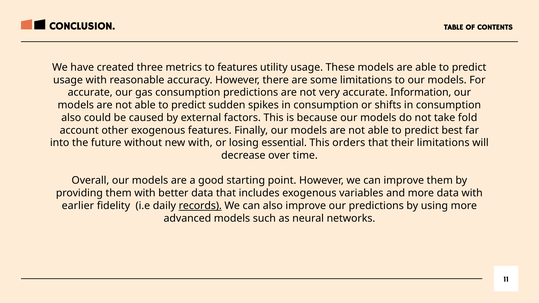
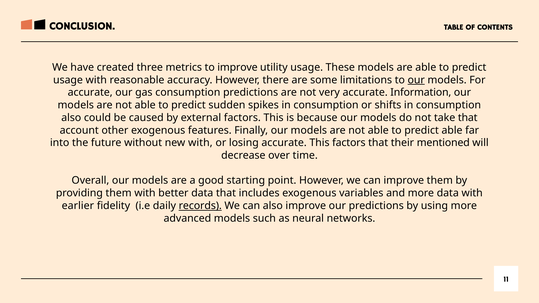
to features: features -> improve (238, 67)
our underline: none -> present (416, 80)
take fold: fold -> that (468, 118)
predict best: best -> able (452, 130)
losing essential: essential -> accurate (284, 143)
This orders: orders -> factors (349, 143)
their limitations: limitations -> mentioned (443, 143)
